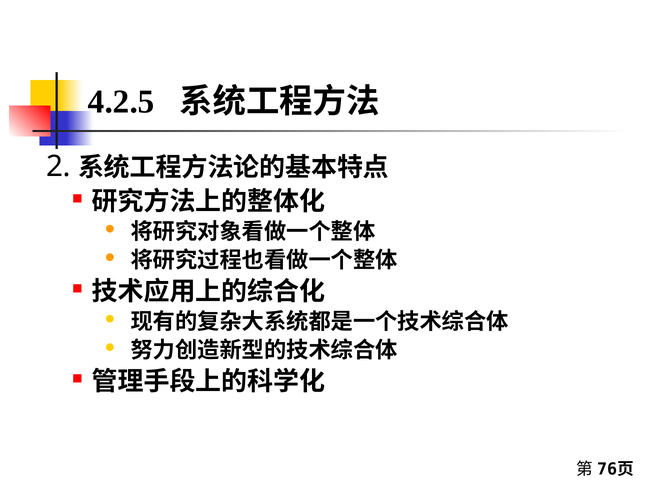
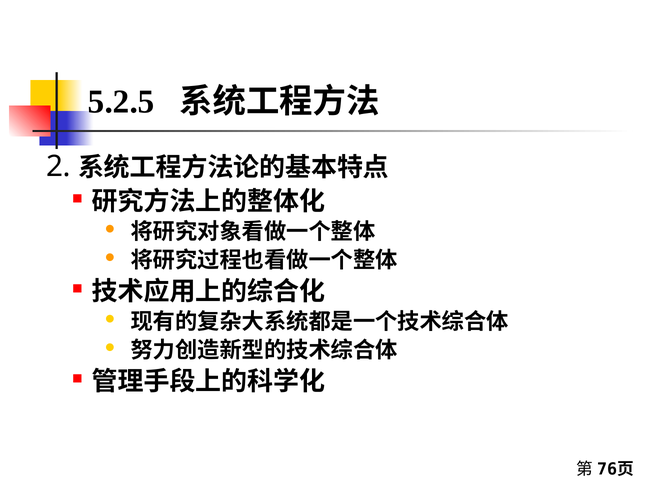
4.2.5: 4.2.5 -> 5.2.5 (121, 102)
